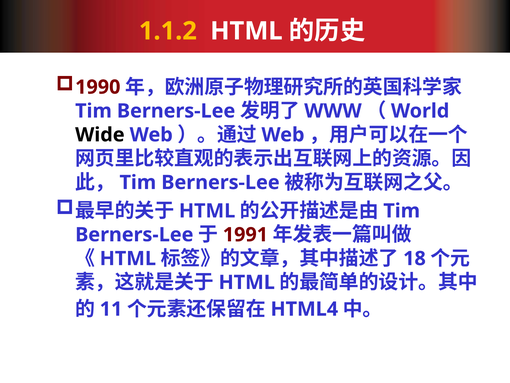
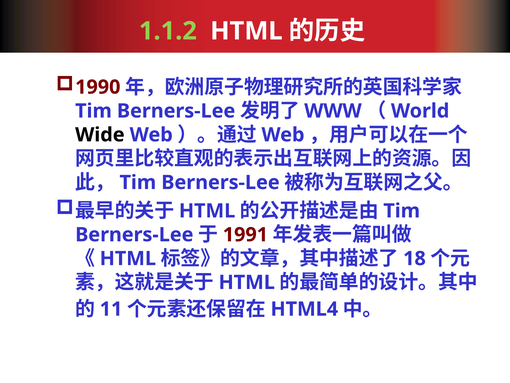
1.1.2 colour: yellow -> light green (168, 31)
